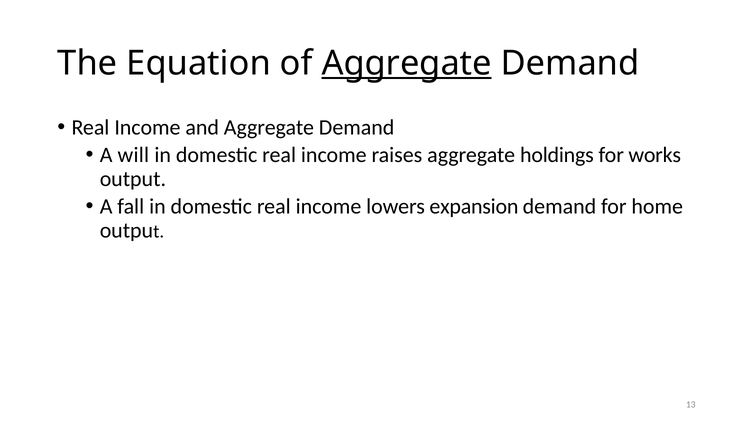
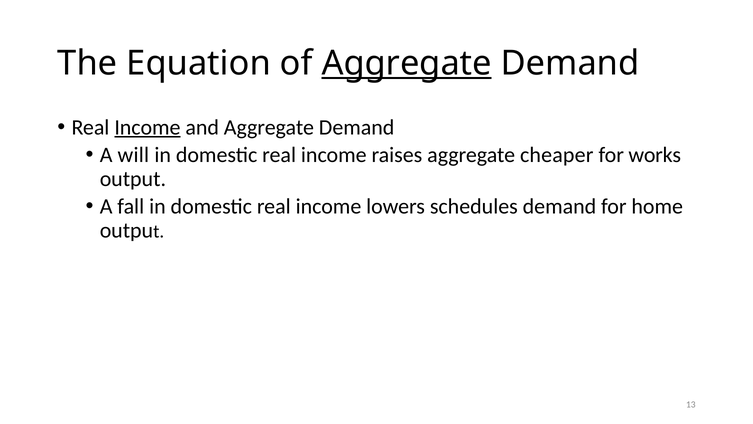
Income underline: none -> present (147, 127)
holdings: holdings -> cheaper (557, 155)
expansion: expansion -> schedules (474, 206)
